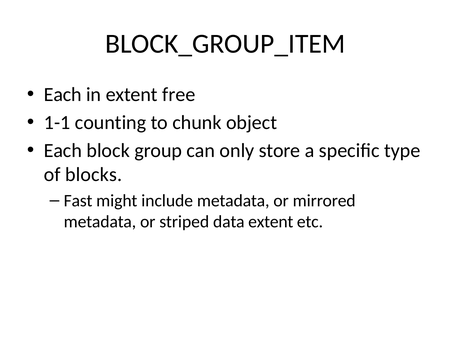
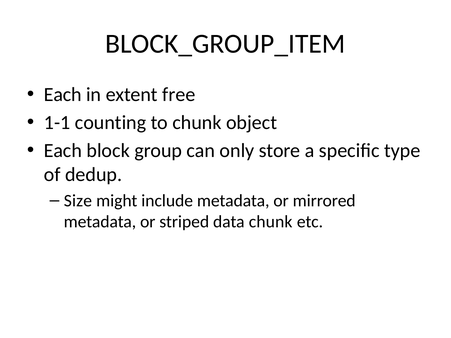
blocks: blocks -> dedup (94, 175)
Fast: Fast -> Size (78, 201)
data extent: extent -> chunk (271, 222)
